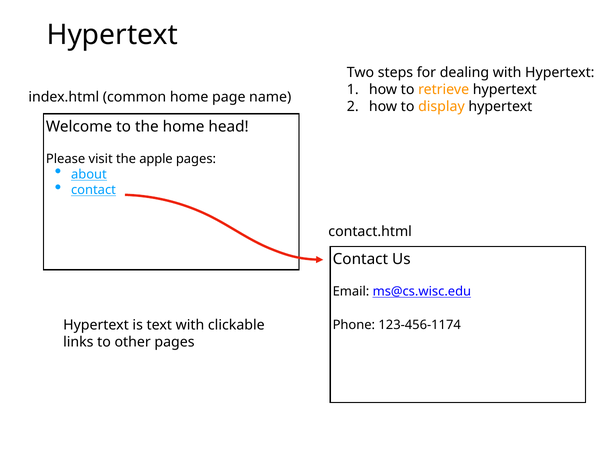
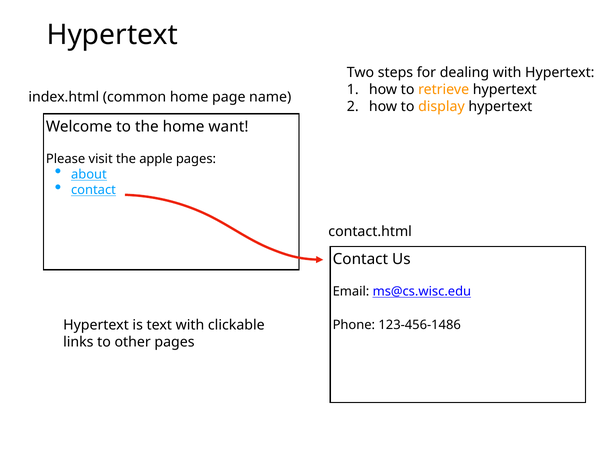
head: head -> want (229, 126)
123-456-1174: 123-456-1174 -> 123-456-1486 (420, 325)
